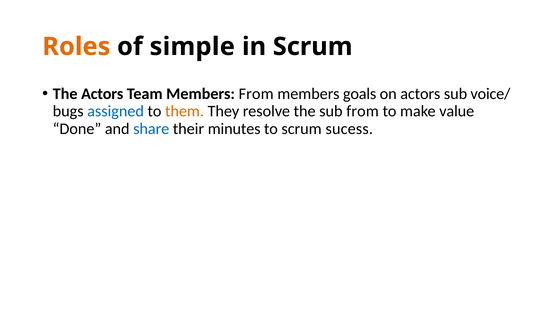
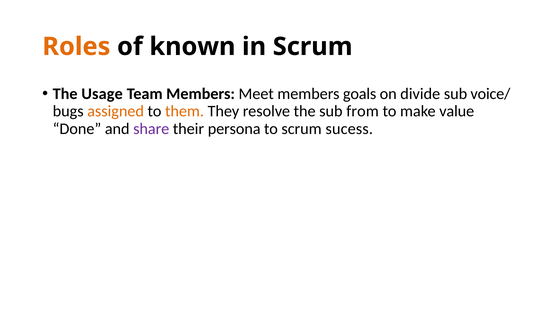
simple: simple -> known (192, 47)
The Actors: Actors -> Usage (102, 94)
Members From: From -> Meet (256, 94)
on actors: actors -> divide (420, 94)
assigned colour: blue -> orange (116, 111)
share colour: blue -> purple (151, 129)
minutes: minutes -> persona (234, 129)
